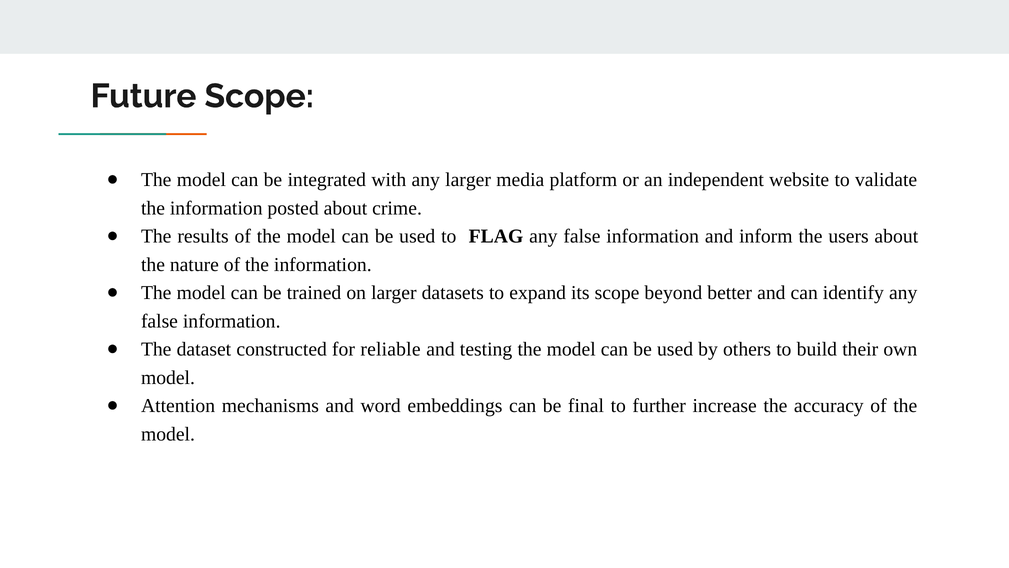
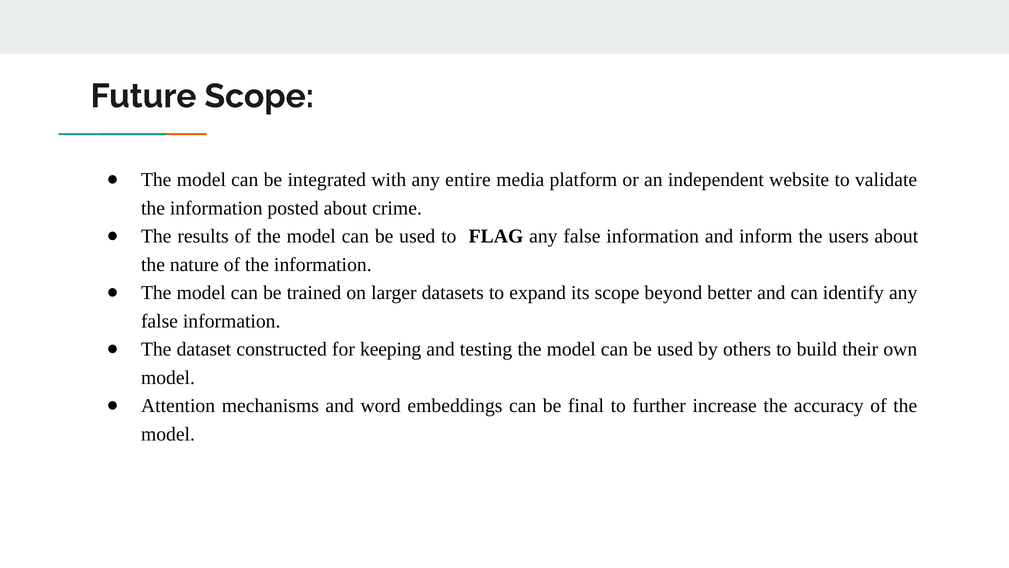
any larger: larger -> entire (468, 180)
reliable: reliable -> keeping (391, 349)
